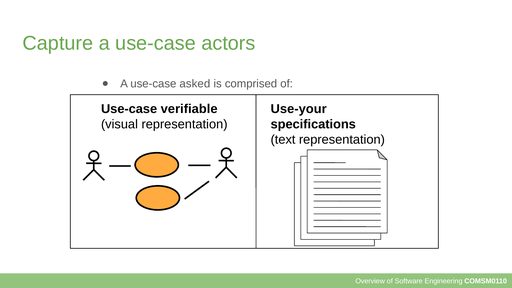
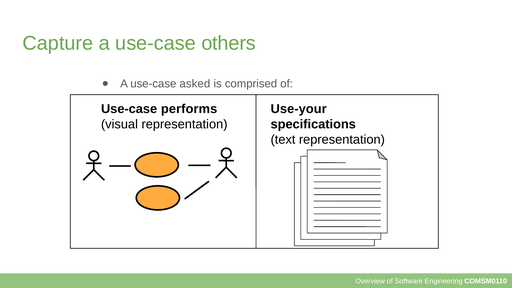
actors: actors -> others (229, 43)
verifiable: verifiable -> performs (189, 109)
